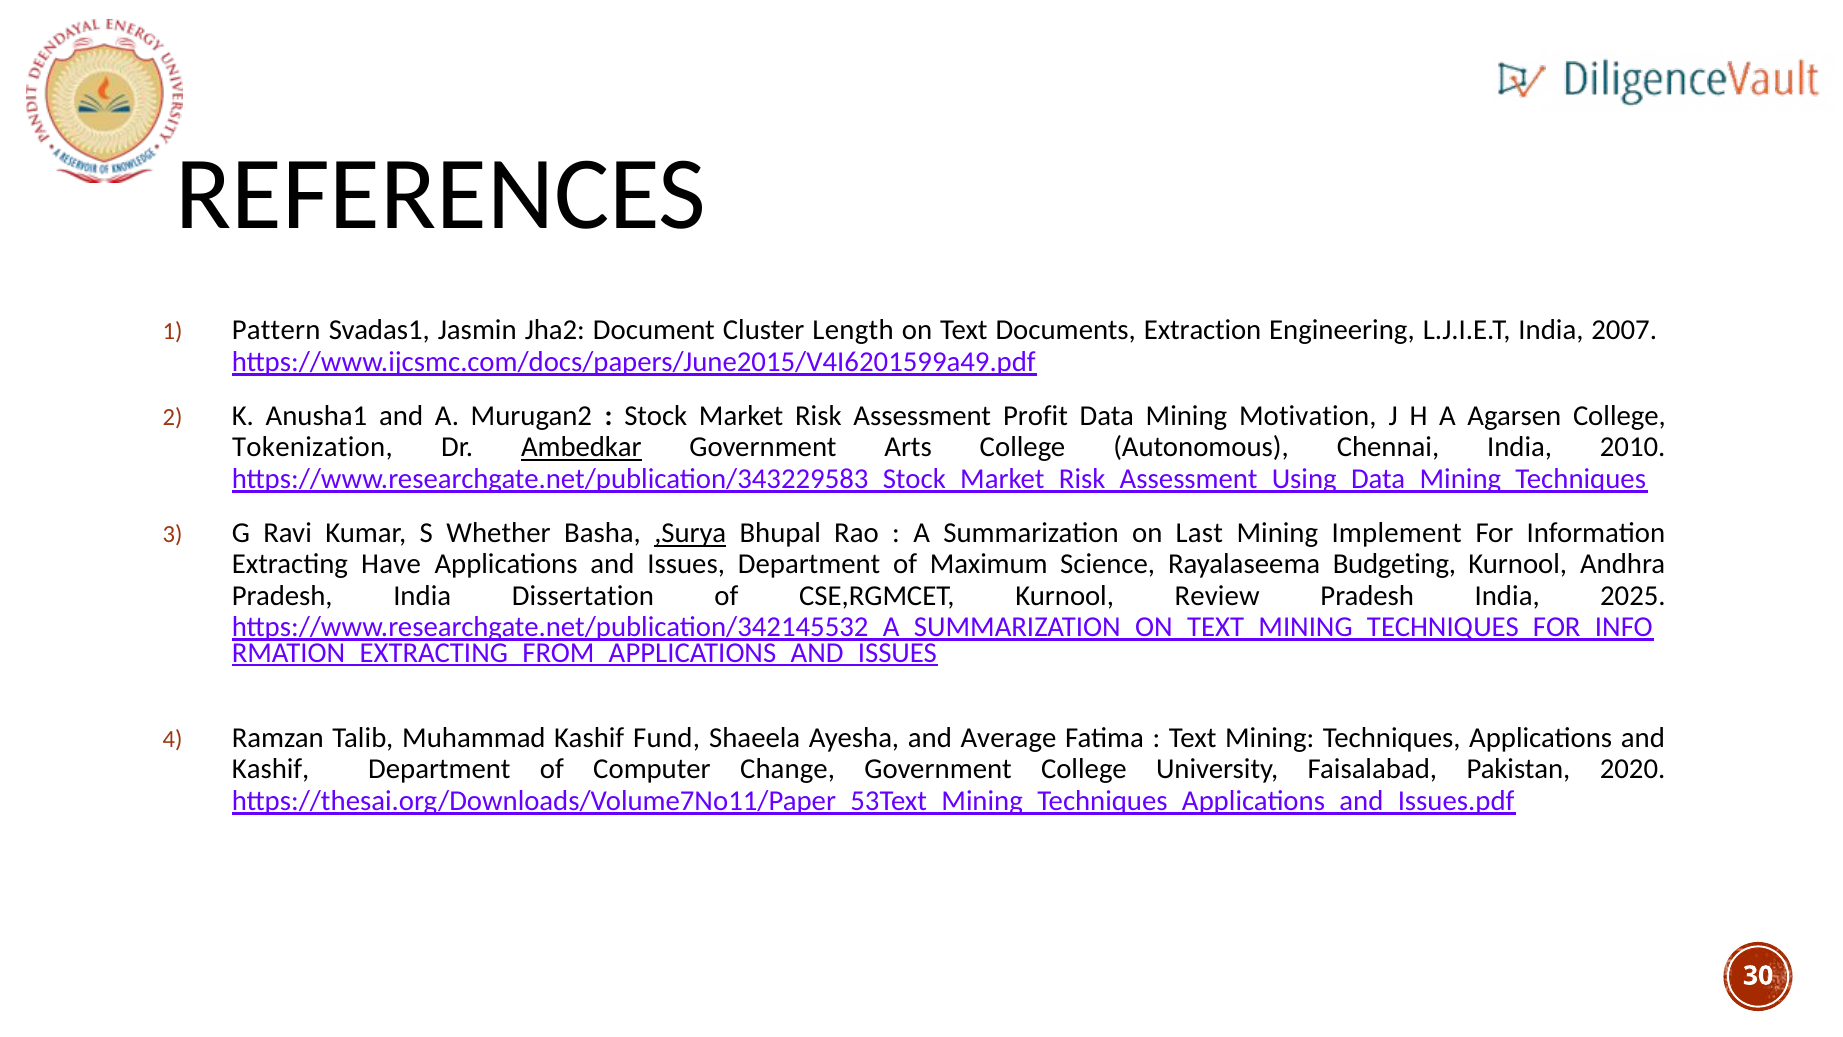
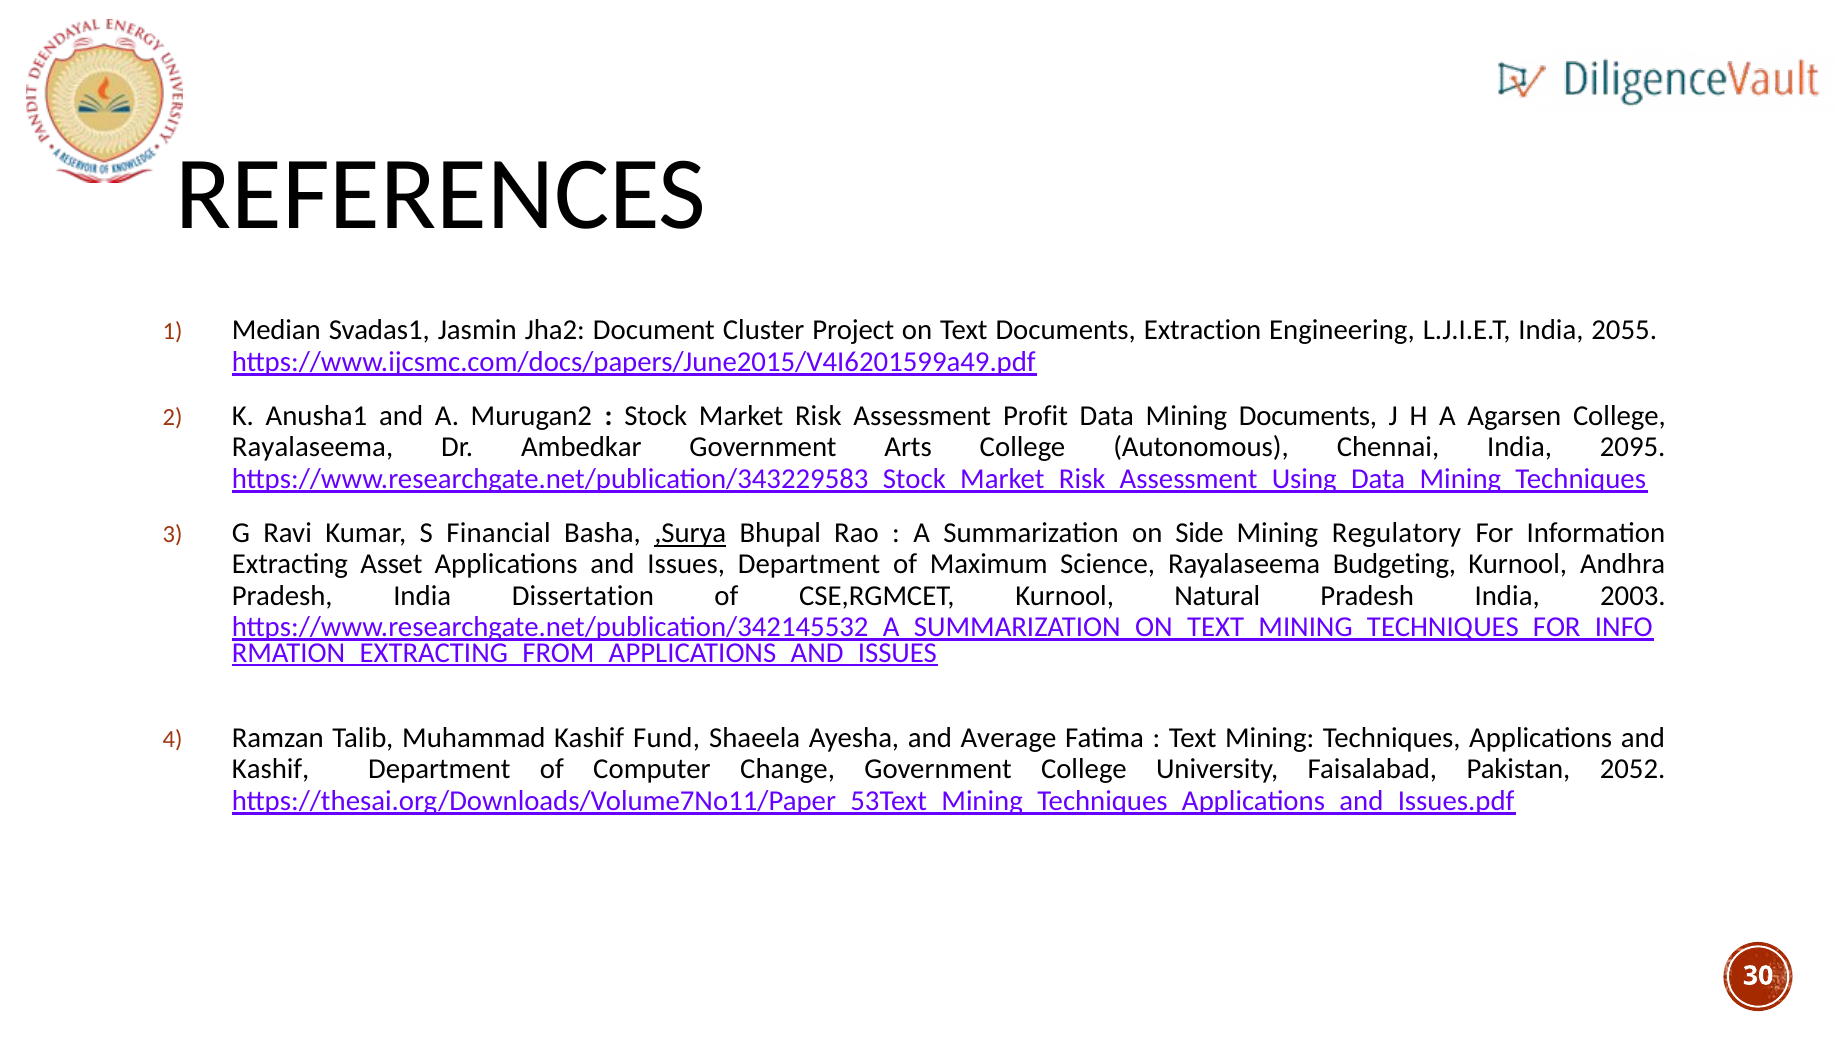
Pattern: Pattern -> Median (276, 330)
Length: Length -> Project (853, 330)
2007: 2007 -> 2055 (1624, 330)
Mining Motivation: Motivation -> Documents (1308, 416)
Tokenization: Tokenization -> Rayalaseema (313, 447)
Ambedkar underline: present -> none (581, 447)
2010: 2010 -> 2095 (1633, 447)
Whether: Whether -> Financial (499, 533)
Last: Last -> Side (1200, 533)
Implement: Implement -> Regulatory (1397, 533)
Have: Have -> Asset (391, 564)
Review: Review -> Natural (1217, 595)
2025: 2025 -> 2003 (1633, 595)
2020: 2020 -> 2052 (1633, 769)
